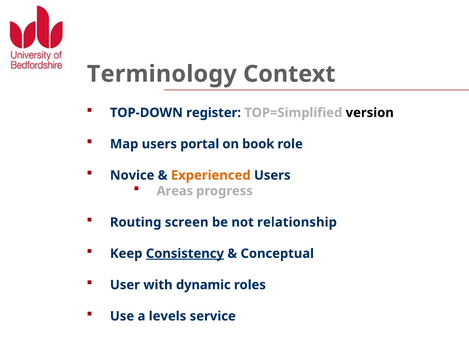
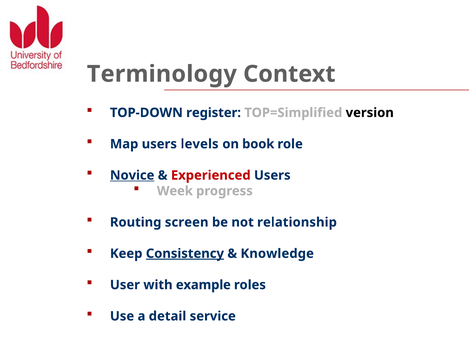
portal: portal -> levels (200, 144)
Novice underline: none -> present (132, 175)
Experienced colour: orange -> red (211, 175)
Areas: Areas -> Week (175, 191)
Conceptual: Conceptual -> Knowledge (277, 253)
dynamic: dynamic -> example (203, 285)
levels: levels -> detail (168, 316)
